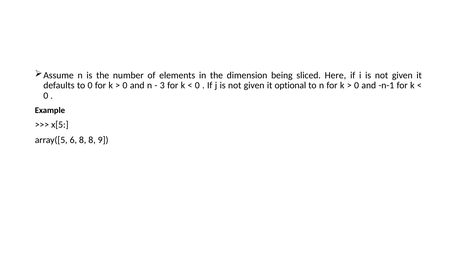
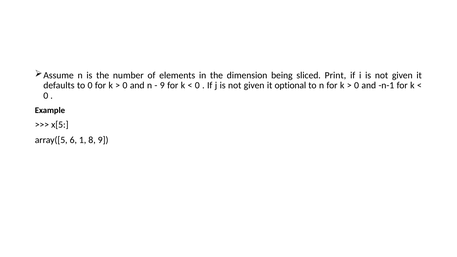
Here: Here -> Print (335, 75)
3: 3 -> 9 (162, 86)
6 8: 8 -> 1 (83, 140)
